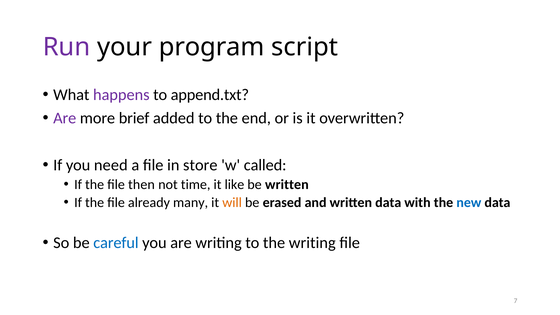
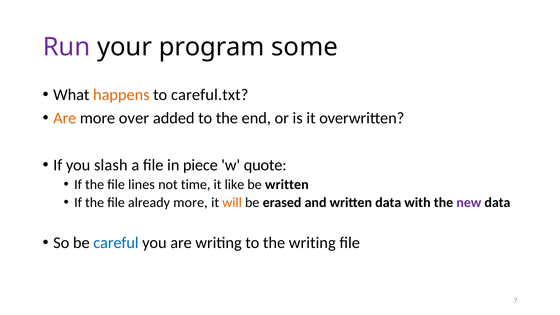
script: script -> some (305, 47)
happens colour: purple -> orange (121, 95)
append.txt: append.txt -> careful.txt (210, 95)
Are colour: purple -> orange (65, 118)
brief: brief -> over (134, 118)
need: need -> slash (111, 165)
store: store -> piece (200, 165)
called: called -> quote (265, 165)
then: then -> lines (141, 184)
already many: many -> more (191, 202)
new colour: blue -> purple (469, 202)
